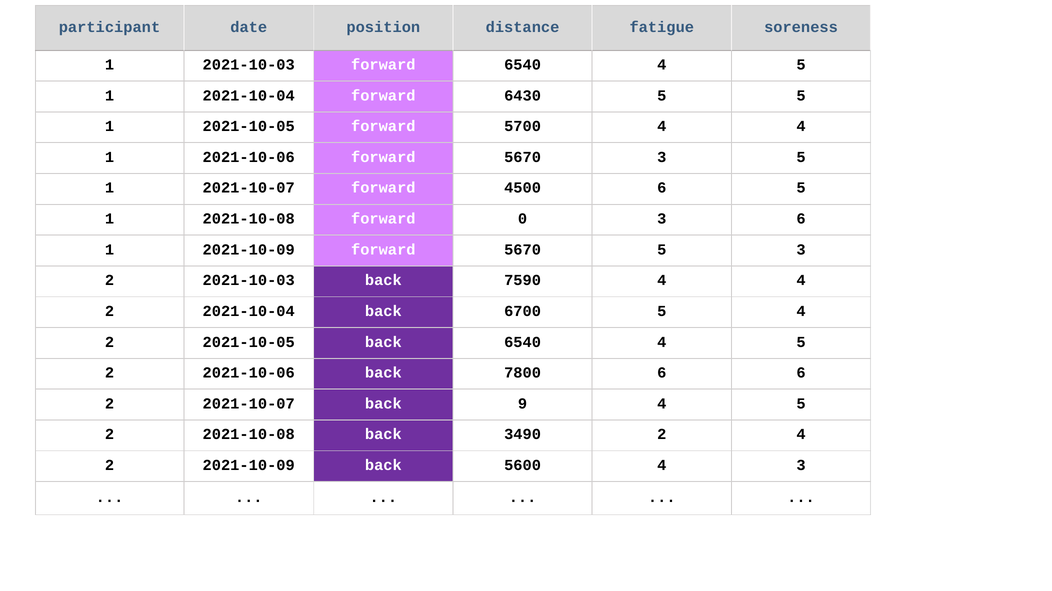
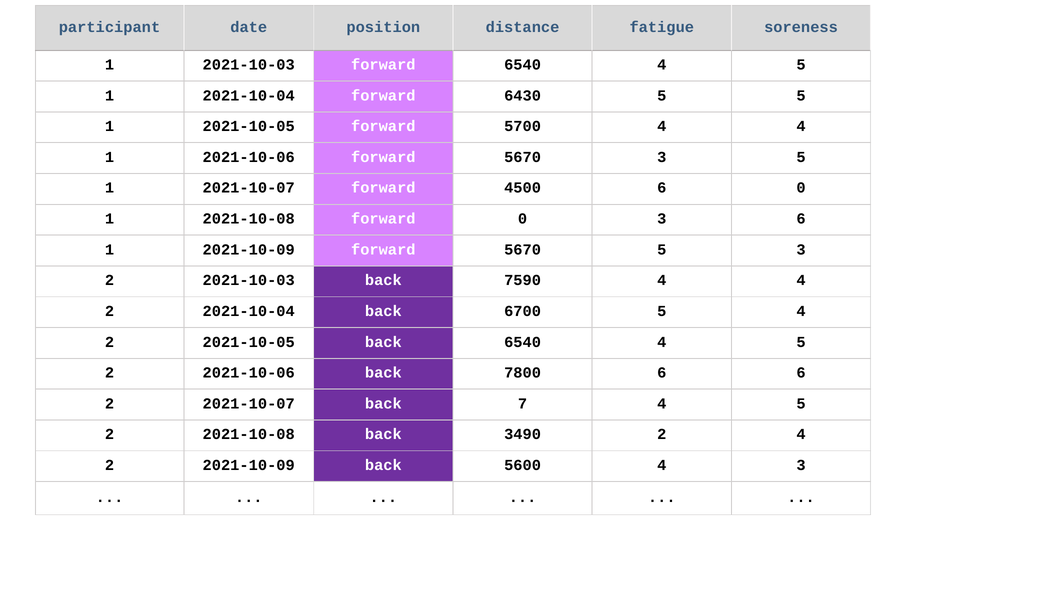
6 5: 5 -> 0 (801, 188)
9: 9 -> 7 (523, 404)
